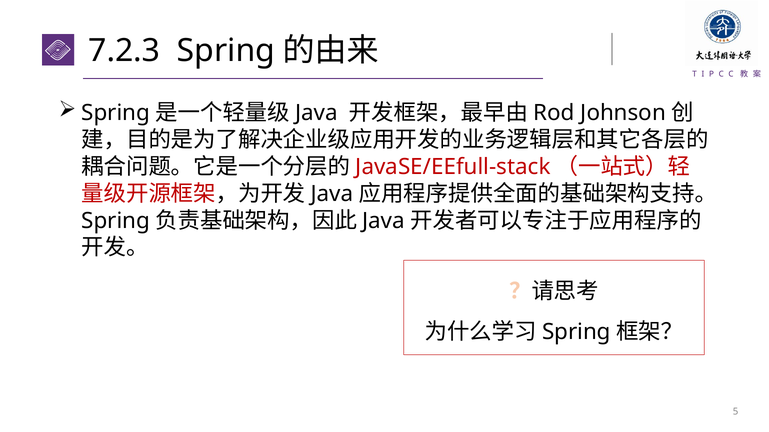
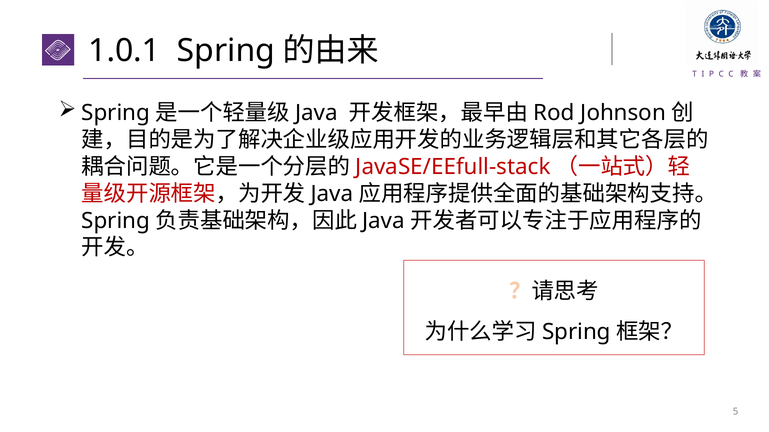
7.2.3: 7.2.3 -> 1.0.1 (124, 51)
